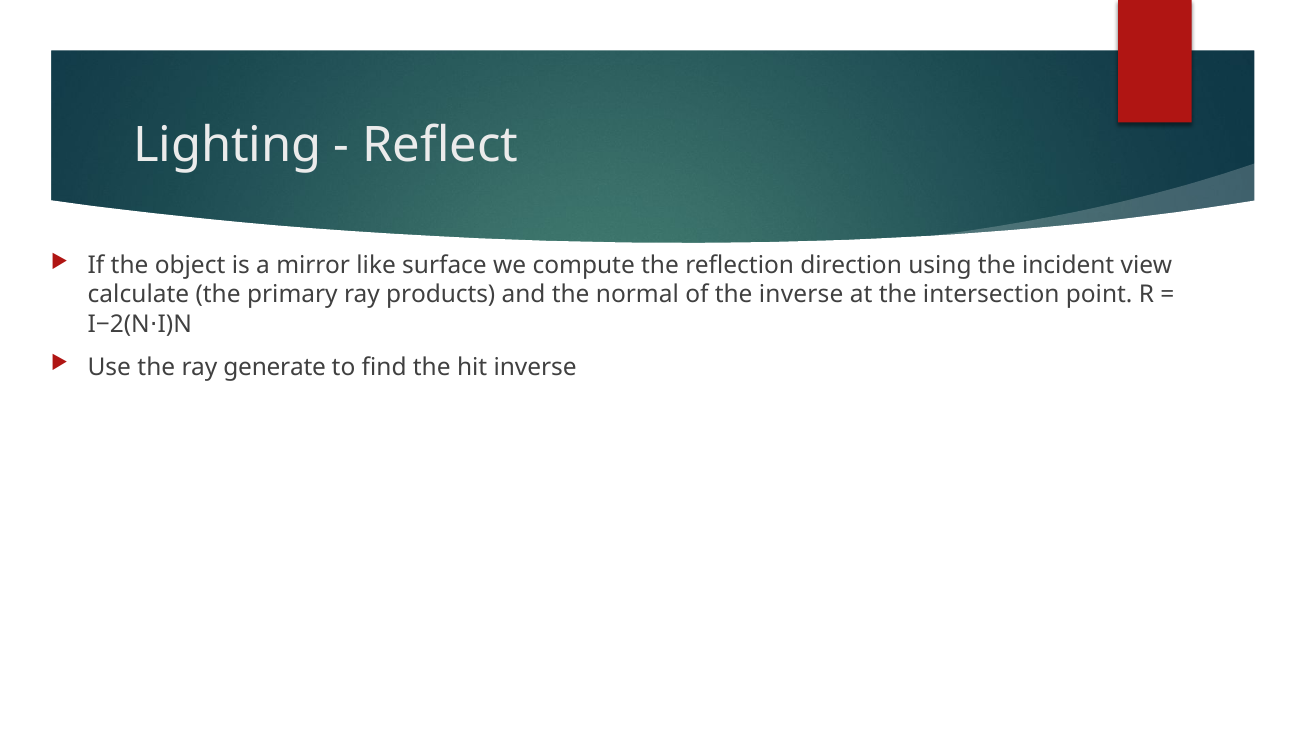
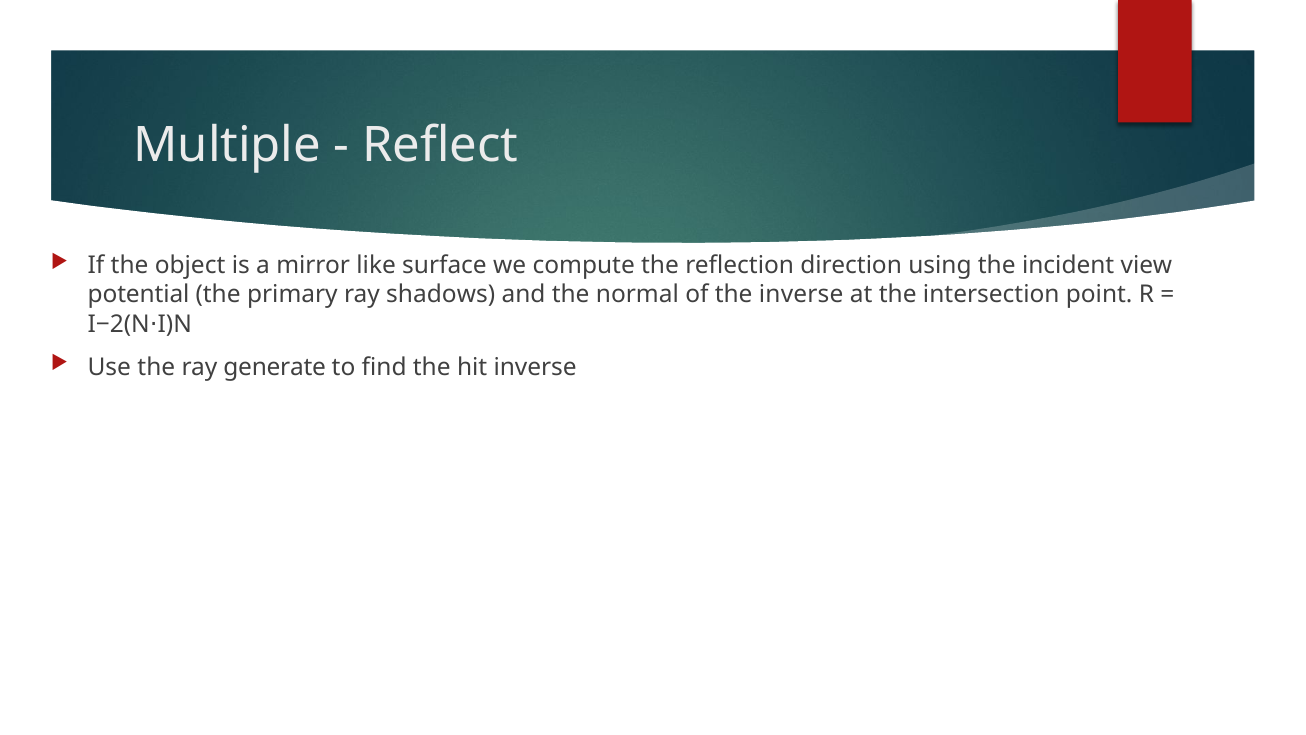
Lighting: Lighting -> Multiple (227, 146)
calculate: calculate -> potential (139, 294)
products: products -> shadows (441, 294)
